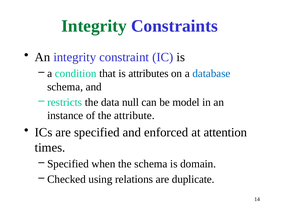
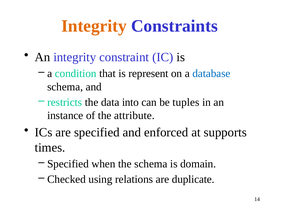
Integrity colour: green -> orange (94, 26)
attributes: attributes -> represent (148, 74)
null: null -> into (130, 102)
model: model -> tuples (186, 102)
attention: attention -> supports (225, 132)
